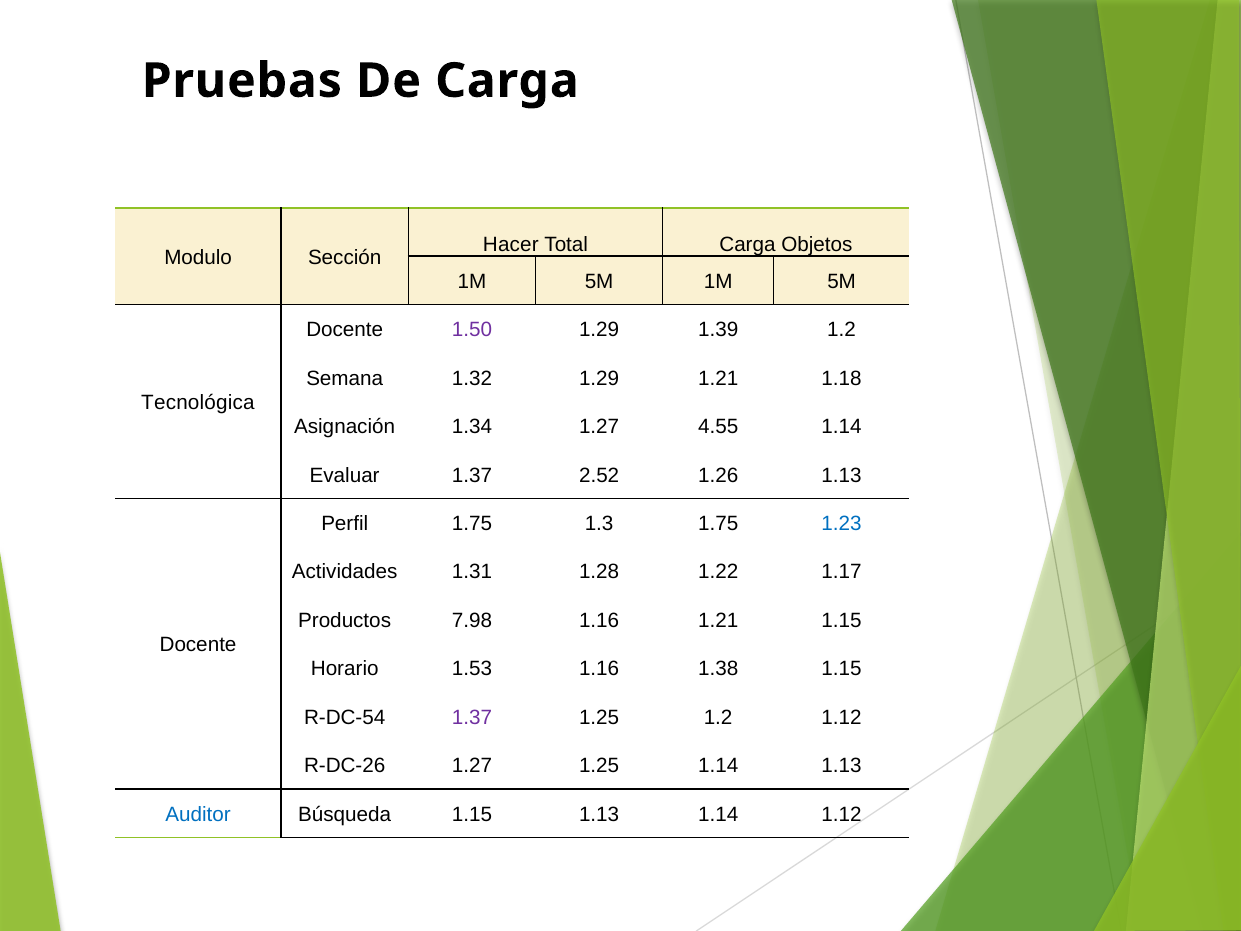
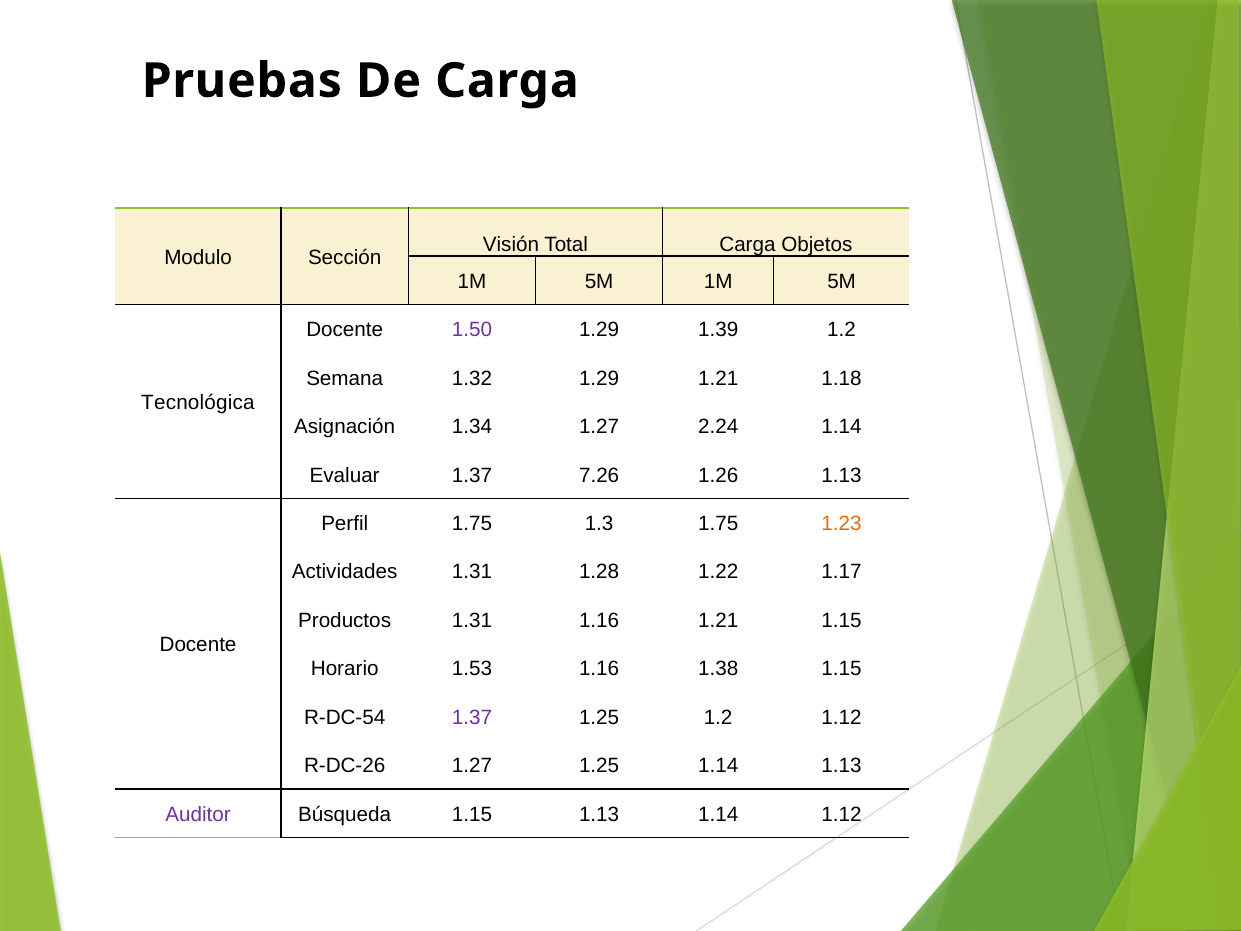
Hacer: Hacer -> Visión (511, 245)
4.55: 4.55 -> 2.24 (718, 427)
2.52: 2.52 -> 7.26 (599, 475)
1.23 colour: blue -> orange (842, 523)
Productos 7.98: 7.98 -> 1.31 (472, 620)
Auditor colour: blue -> purple (198, 814)
